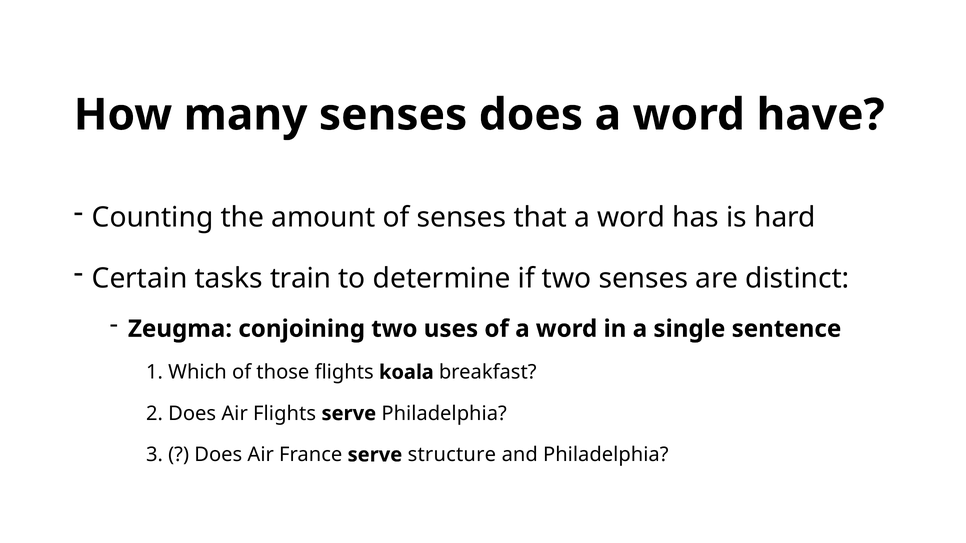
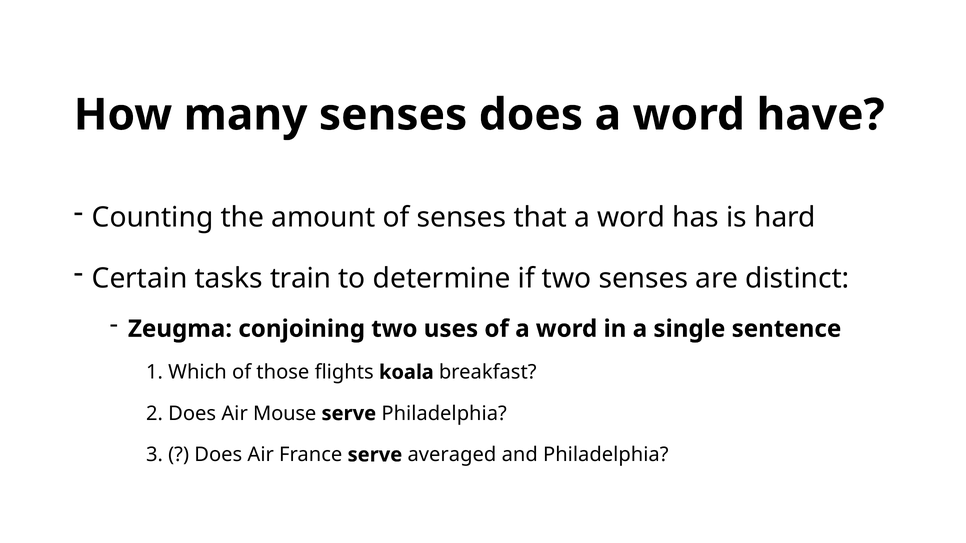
Air Flights: Flights -> Mouse (285, 414)
structure: structure -> averaged (452, 455)
